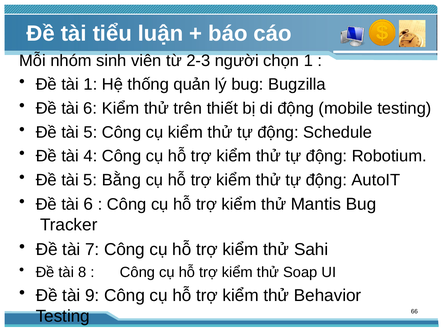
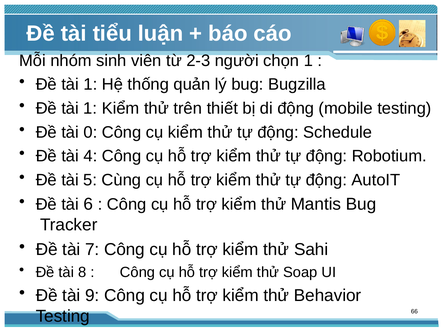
6: 6 -> 1 (90, 109)
5: 5 -> 0 (90, 132)
Bằng: Bằng -> Cùng (121, 180)
